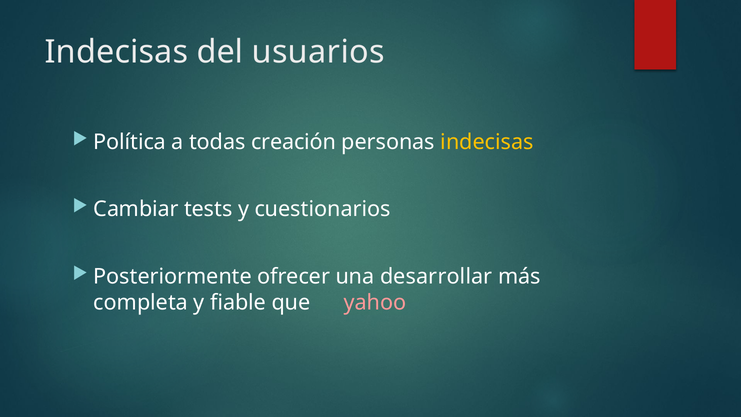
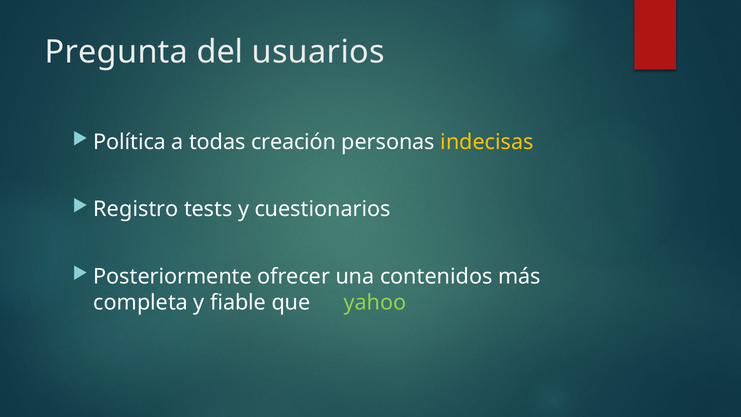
Indecisas: Indecisas -> Pregunta (116, 52)
Cambiar: Cambiar -> Registro (136, 209)
desarrollar: desarrollar -> contenidos (436, 276)
yahoo colour: pink -> light green (375, 302)
